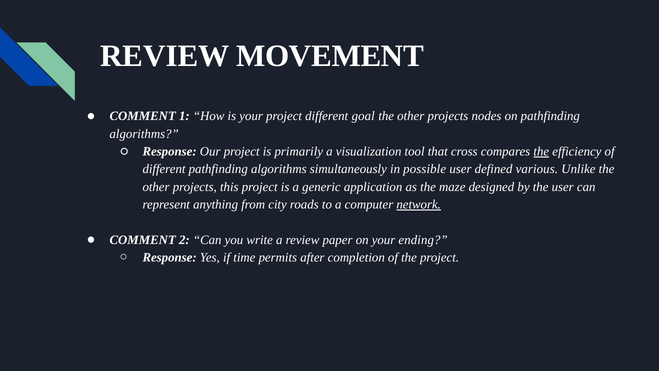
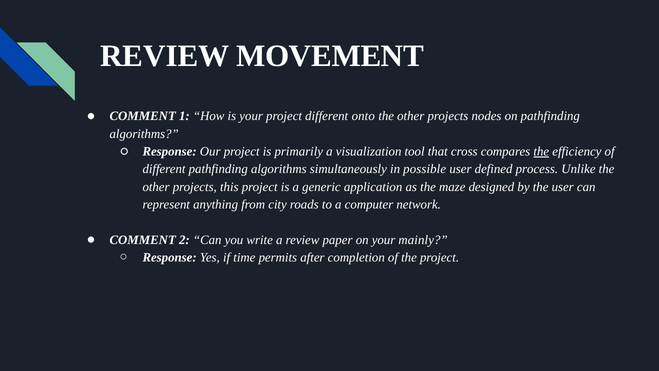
goal: goal -> onto (363, 116)
various: various -> process (537, 169)
network underline: present -> none (419, 204)
ending: ending -> mainly (423, 240)
